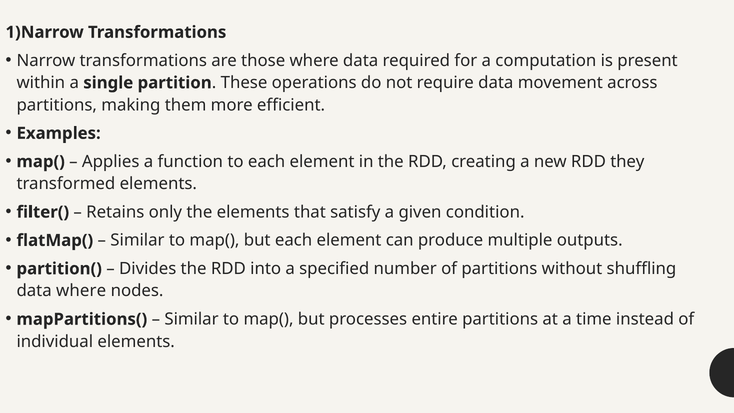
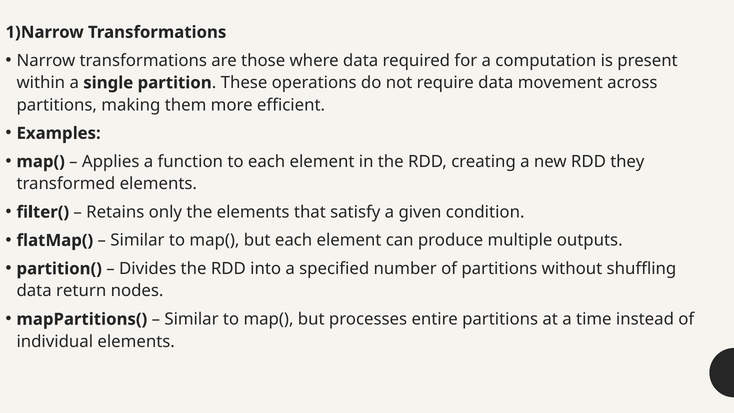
data where: where -> return (81, 291)
